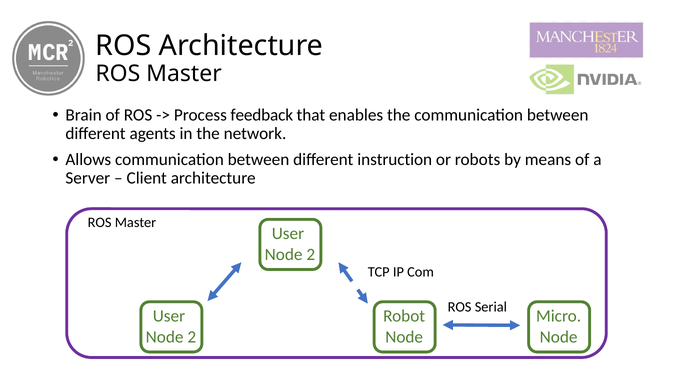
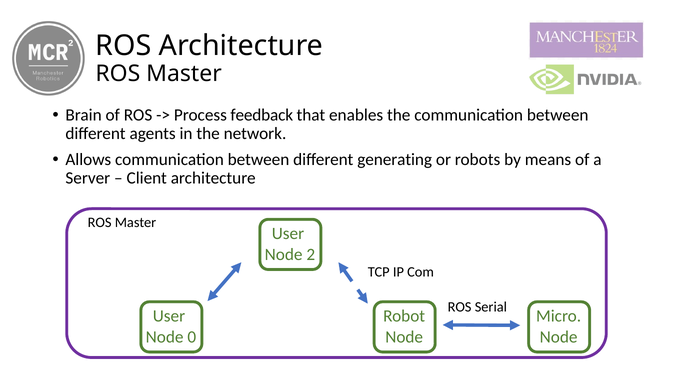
instruction: instruction -> generating (395, 159)
2: 2 -> 0 (192, 336)
